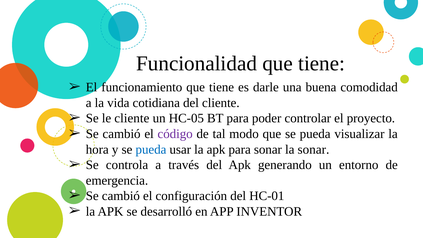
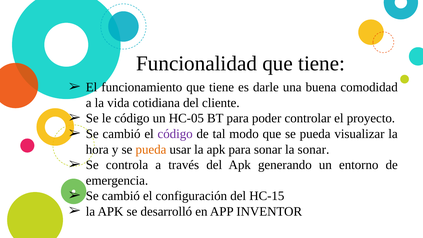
le cliente: cliente -> código (132, 118)
pueda colour: blue -> orange (151, 149)
HC-01: HC-01 -> HC-15 (267, 196)
